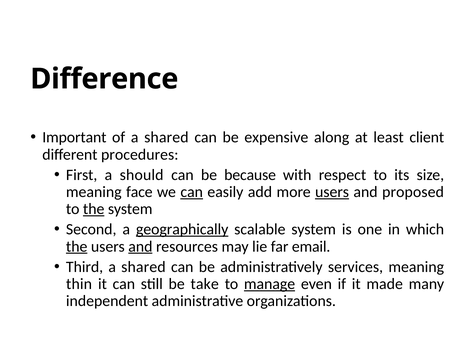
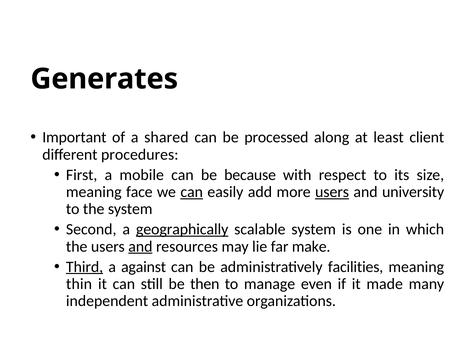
Difference: Difference -> Generates (104, 79)
expensive: expensive -> processed (276, 137)
should: should -> mobile (142, 175)
proposed: proposed -> university (413, 192)
the underline: present -> none (94, 209)
the underline: present -> none (77, 246)
email: email -> make (311, 246)
Third underline: none -> present (85, 266)
shared: shared -> against (144, 266)
services: services -> facilities (356, 266)
take: take -> then (205, 284)
manage underline: present -> none (270, 284)
